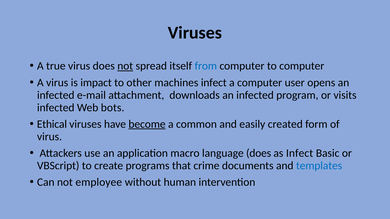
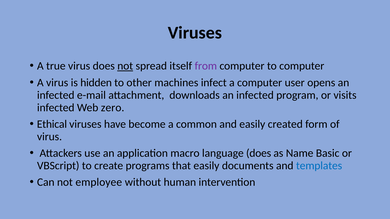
from colour: blue -> purple (206, 66)
impact: impact -> hidden (96, 83)
bots: bots -> zero (113, 108)
become underline: present -> none (147, 124)
as Infect: Infect -> Name (300, 153)
that crime: crime -> easily (206, 166)
